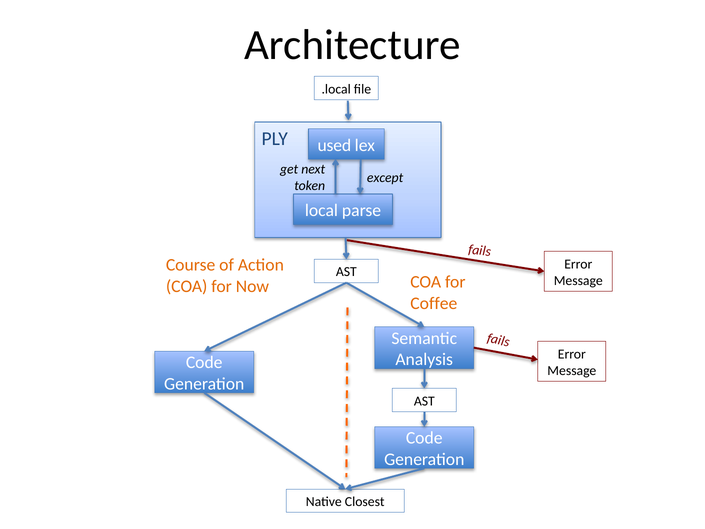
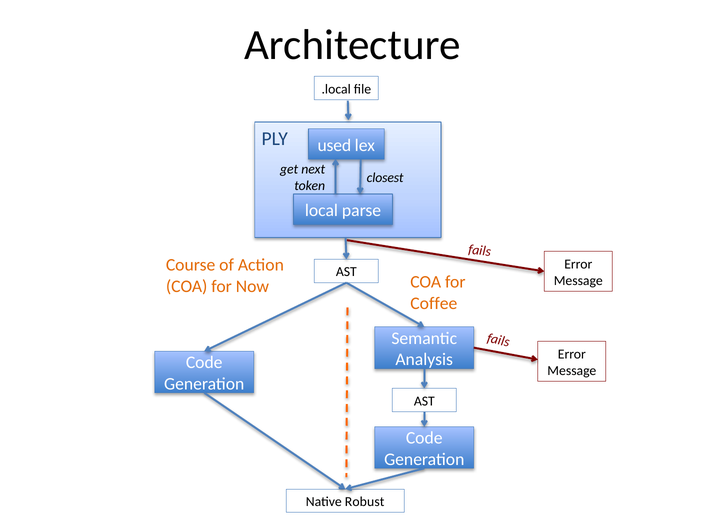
except: except -> closest (385, 178)
Closest: Closest -> Robust (365, 501)
